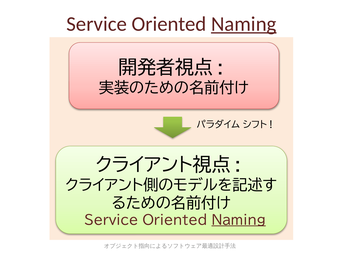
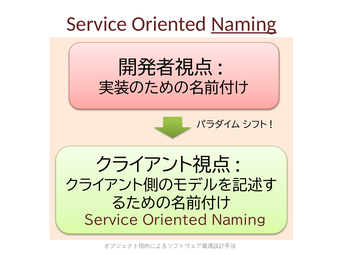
Naming underline: present -> none (239, 220)
